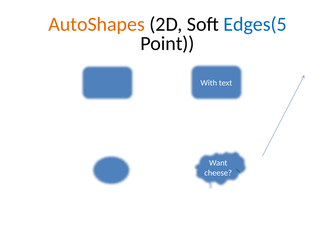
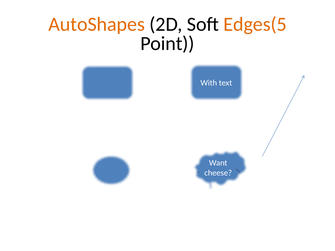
Edges(5 colour: blue -> orange (255, 24)
